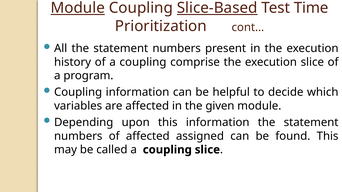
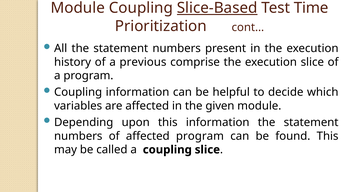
Module underline: present -> none (78, 8)
of a coupling: coupling -> previous (143, 62)
affected assigned: assigned -> program (200, 136)
